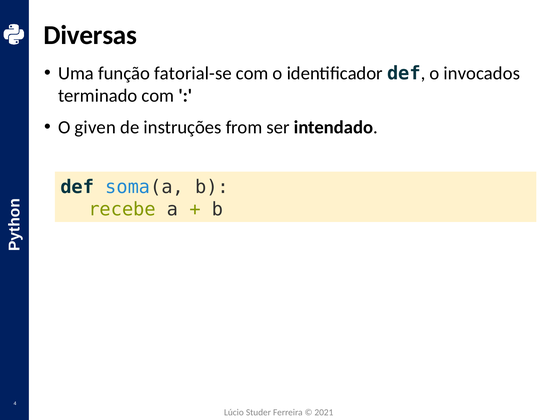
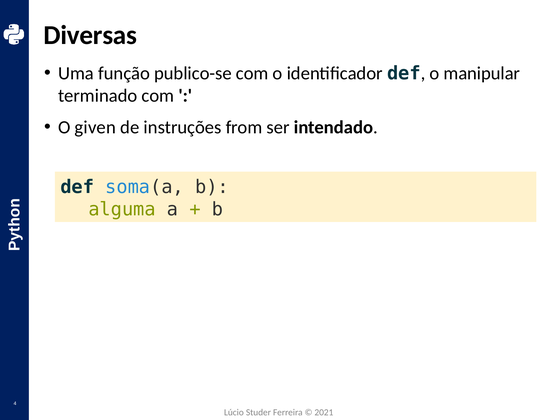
fatorial-se: fatorial-se -> publico-se (193, 73)
invocados: invocados -> manipular (482, 73)
recebe: recebe -> alguma (122, 209)
